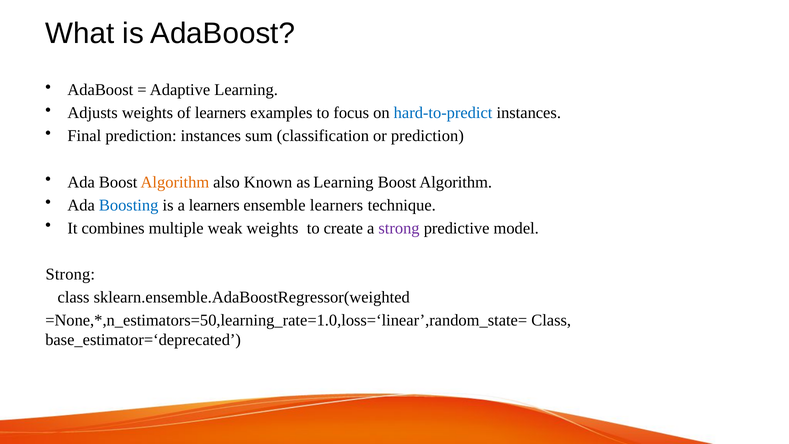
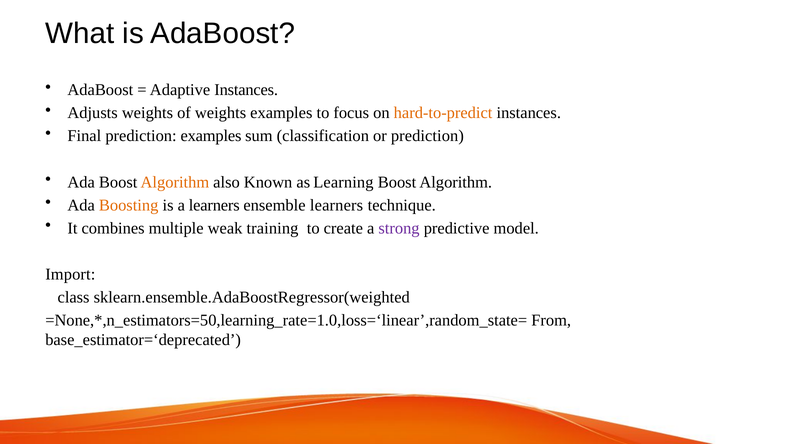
Adaptive Learning: Learning -> Instances (246, 90)
of learners: learners -> weights (221, 113)
hard-to-predict colour: blue -> orange (443, 113)
prediction instances: instances -> examples (211, 136)
Boosting colour: blue -> orange (129, 205)
weak weights: weights -> training (273, 228)
Strong: Strong -> Import (70, 274)
Class: Class -> From (551, 320)
